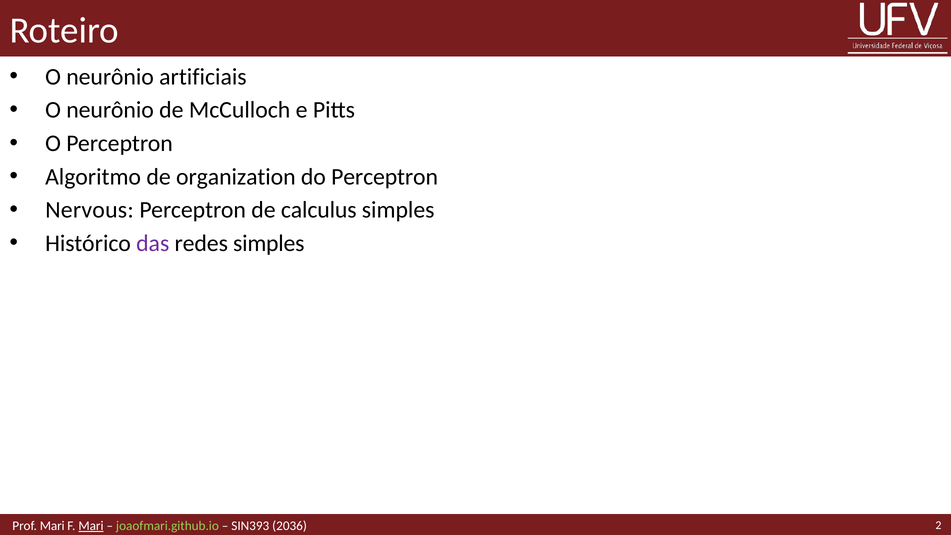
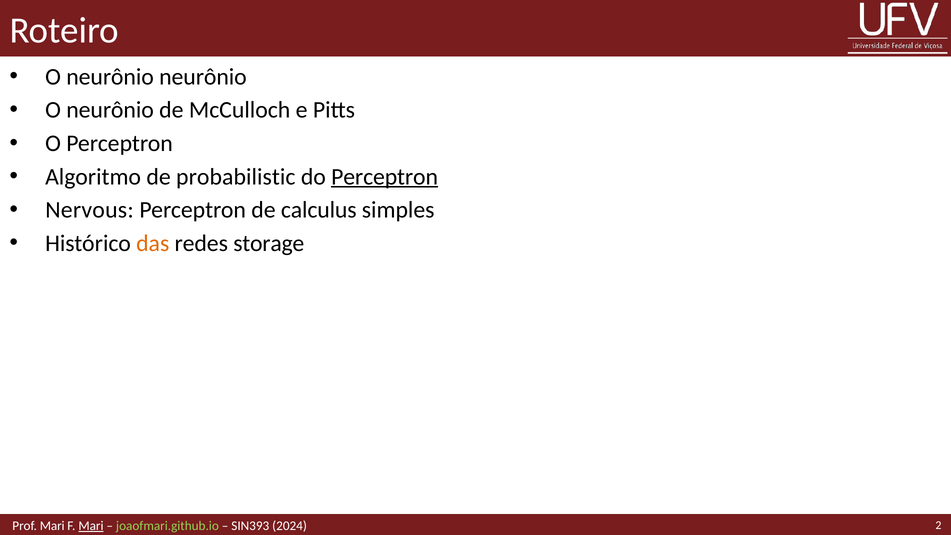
neurônio artificiais: artificiais -> neurônio (203, 77)
organization: organization -> probabilistic (236, 177)
Perceptron underline: none -> present (385, 177)
das colour: purple -> orange (153, 243)
redes simples: simples -> storage (269, 243)
2036: 2036 -> 2024 (290, 526)
